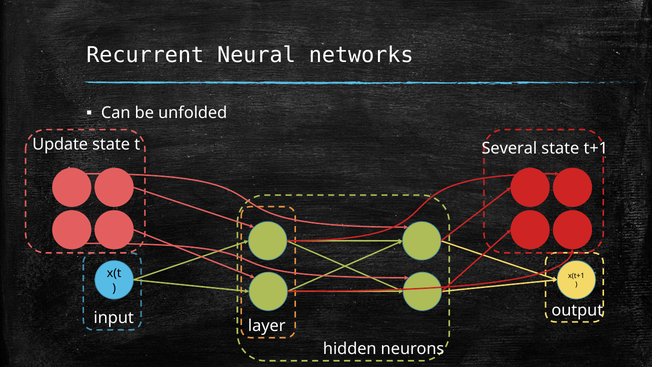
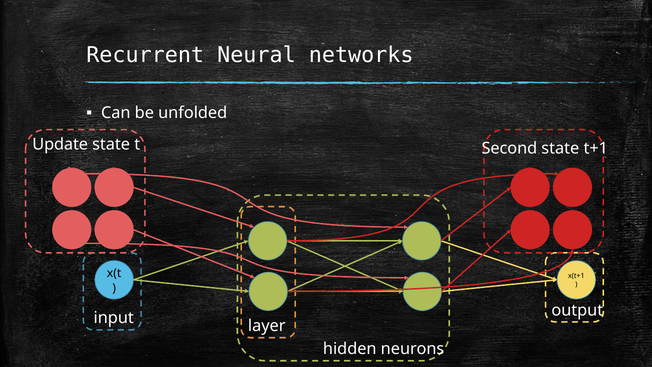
Several: Several -> Second (509, 148)
